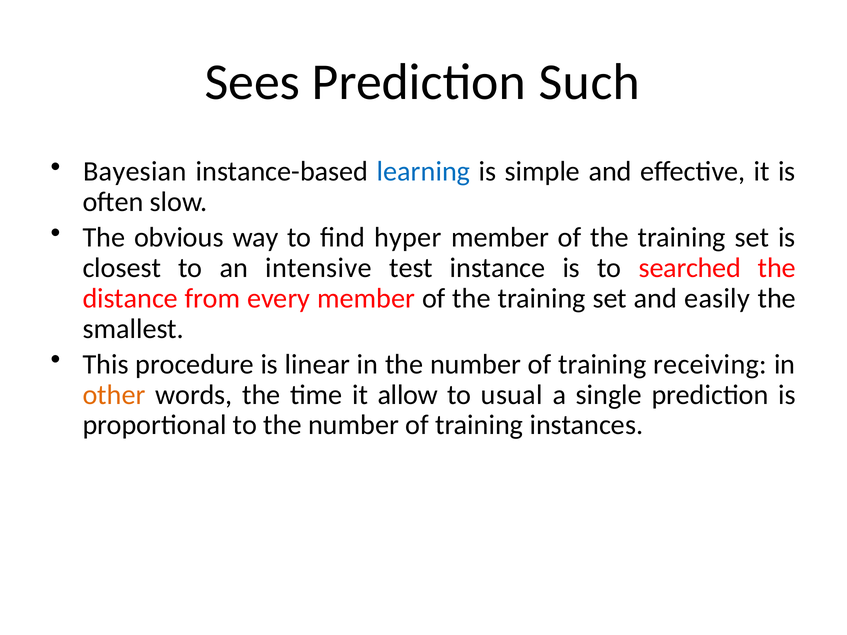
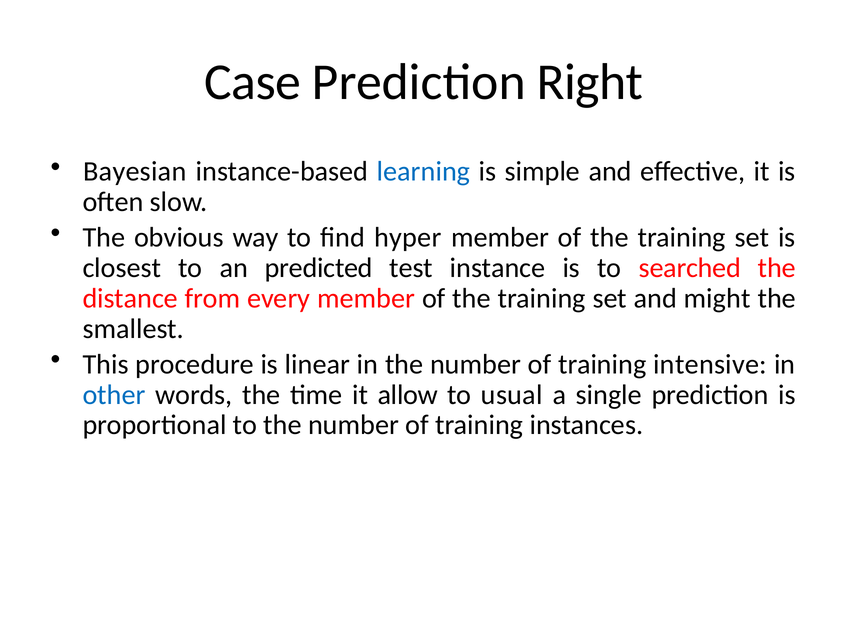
Sees: Sees -> Case (253, 82)
Such: Such -> Right (590, 82)
intensive: intensive -> predicted (319, 268)
easily: easily -> might (717, 298)
receiving: receiving -> intensive (710, 364)
other colour: orange -> blue (114, 395)
